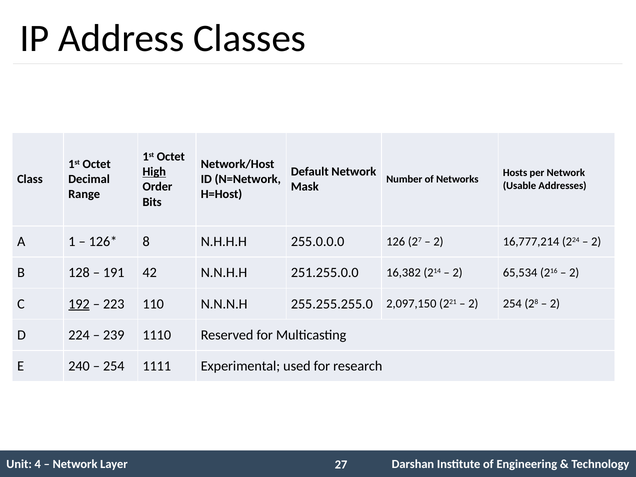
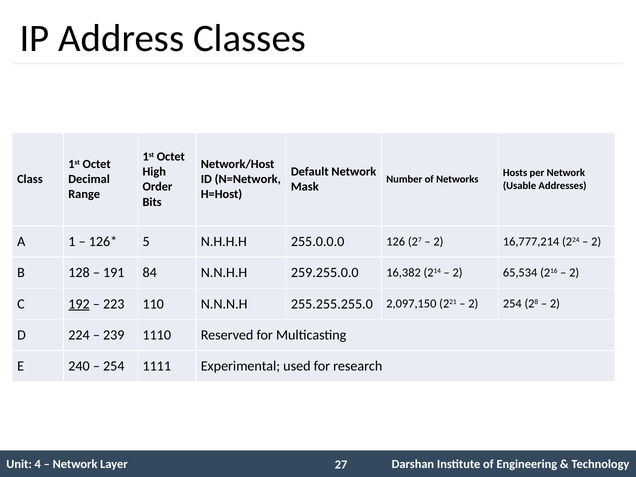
High underline: present -> none (154, 172)
8: 8 -> 5 (146, 242)
42: 42 -> 84 (150, 273)
251.255.0.0: 251.255.0.0 -> 259.255.0.0 (325, 273)
